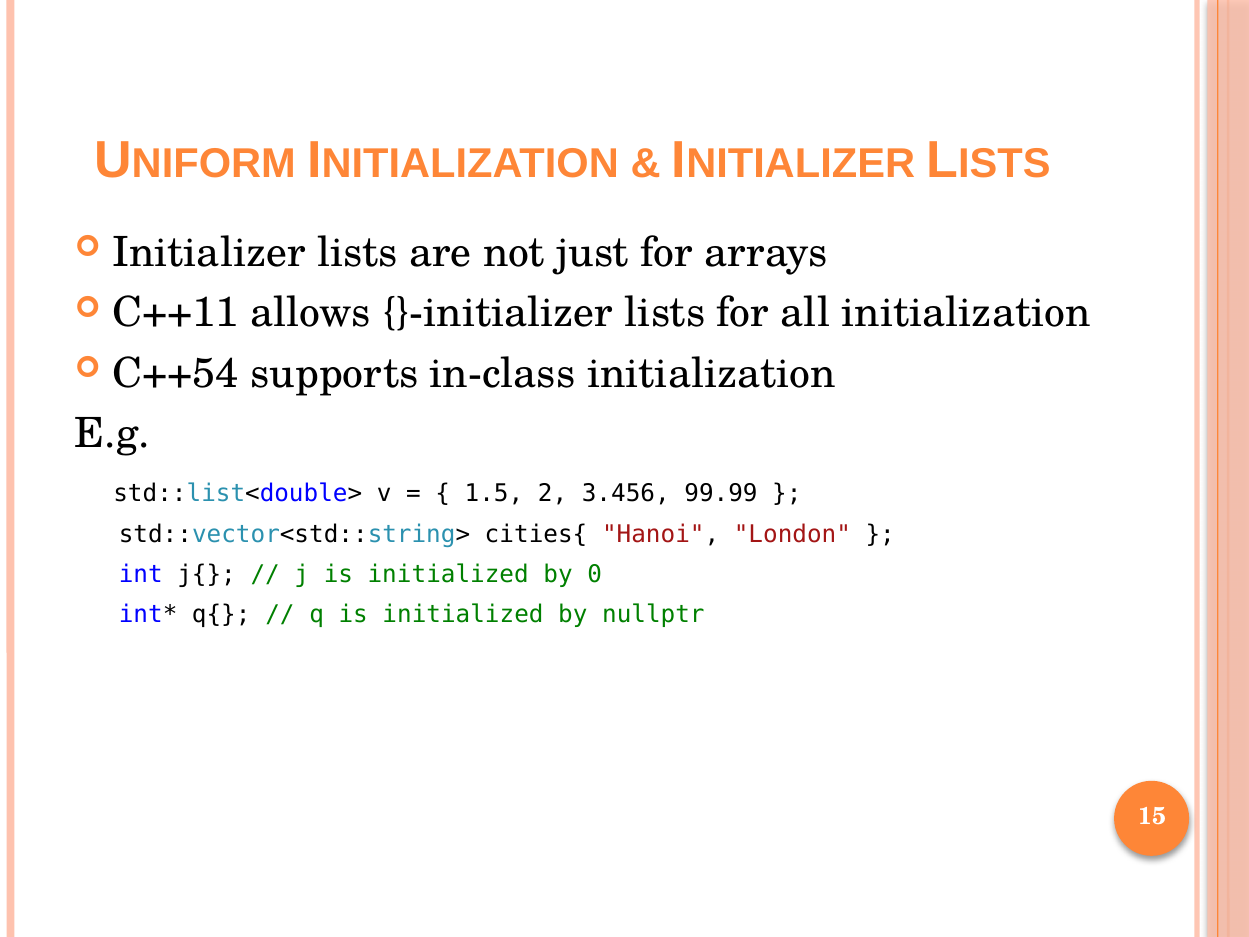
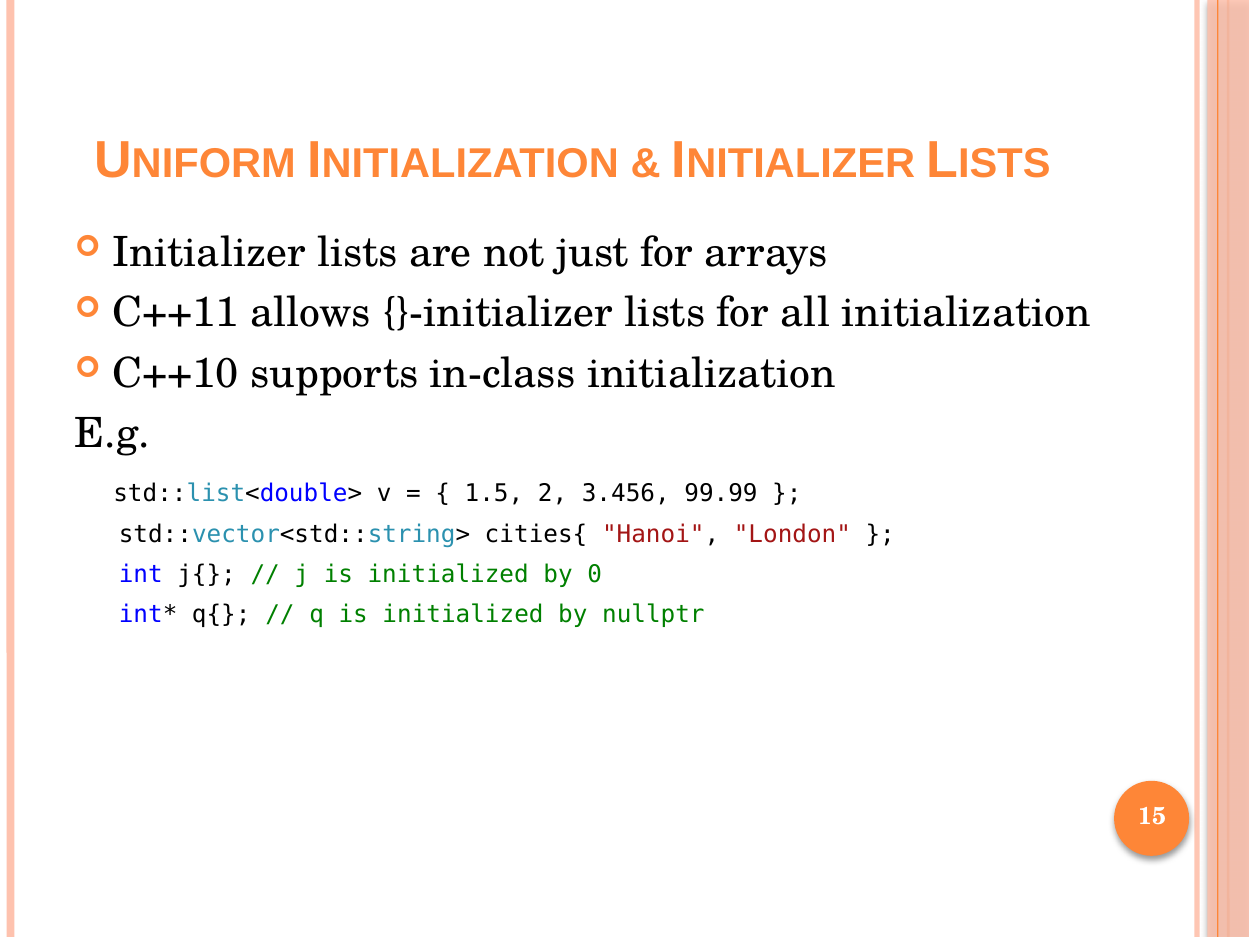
C++54: C++54 -> C++10 (176, 373)
